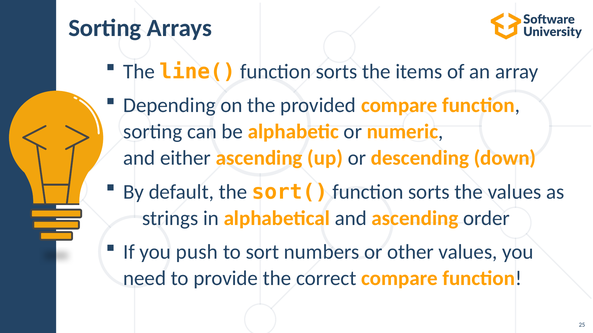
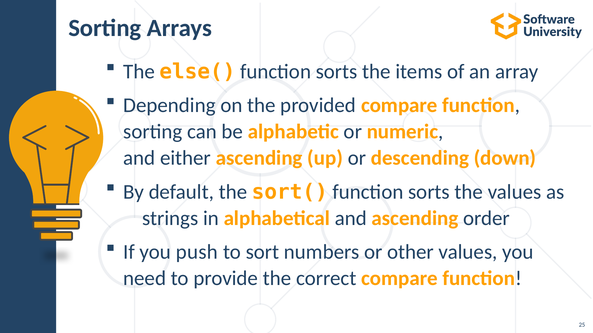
line(: line( -> else( (197, 72)
